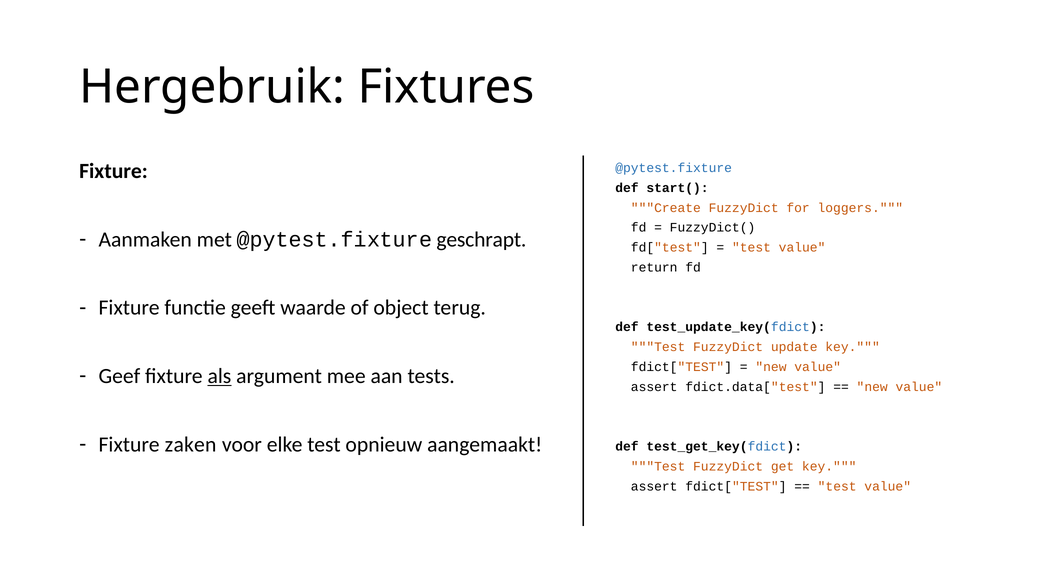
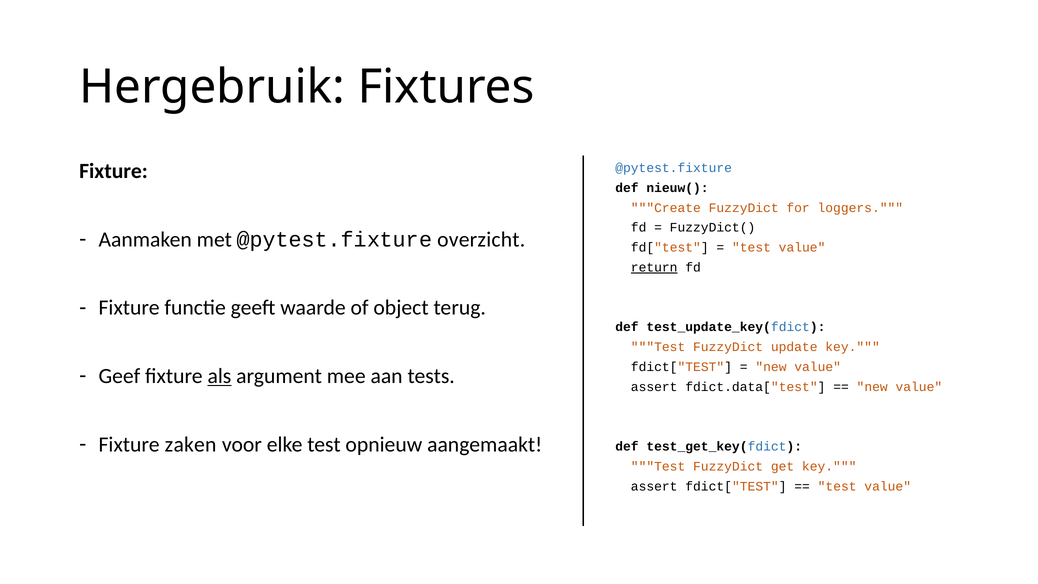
start(: start( -> nieuw( (678, 188)
geschrapt: geschrapt -> overzicht (481, 239)
return underline: none -> present (654, 267)
